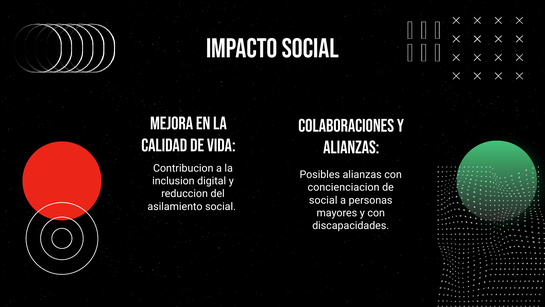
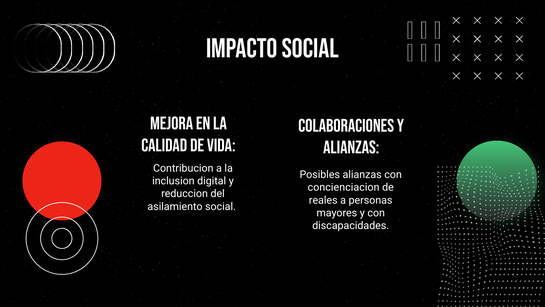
social: social -> reales (323, 200)
